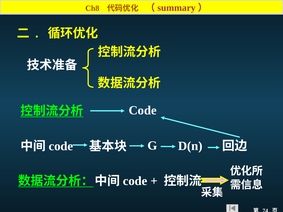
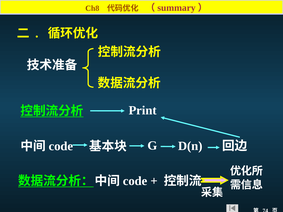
Code: Code -> Print (143, 110)
